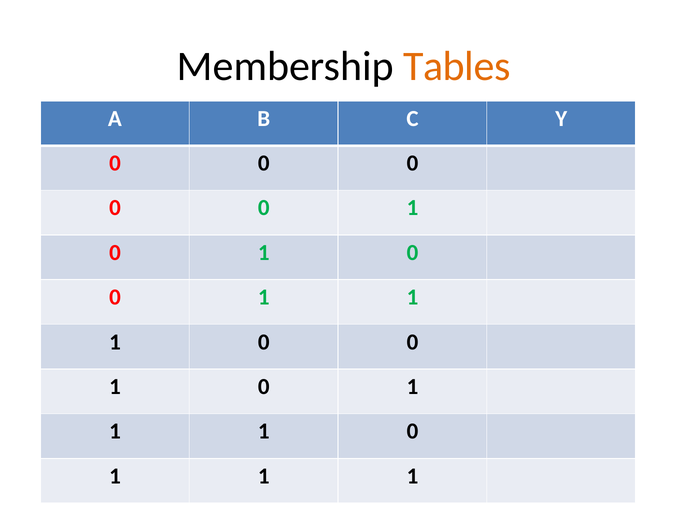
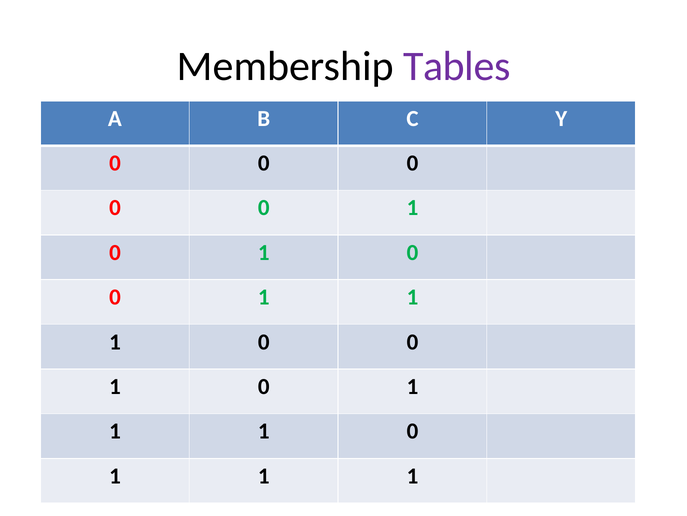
Tables colour: orange -> purple (457, 67)
